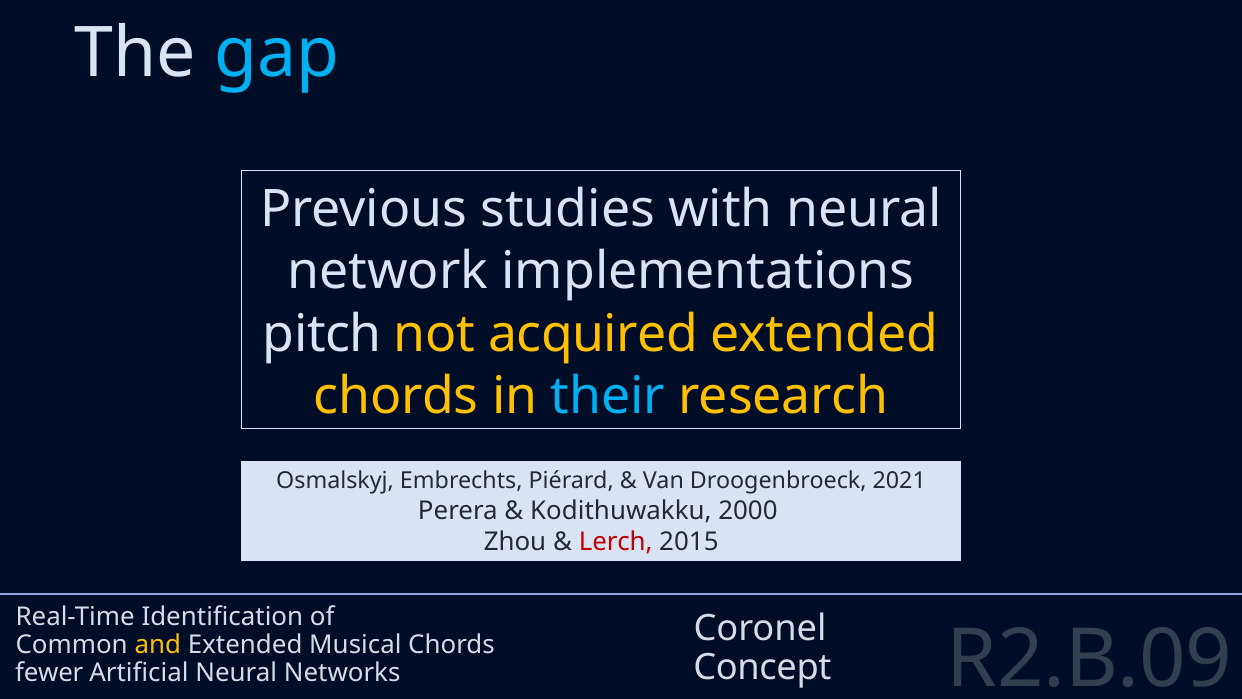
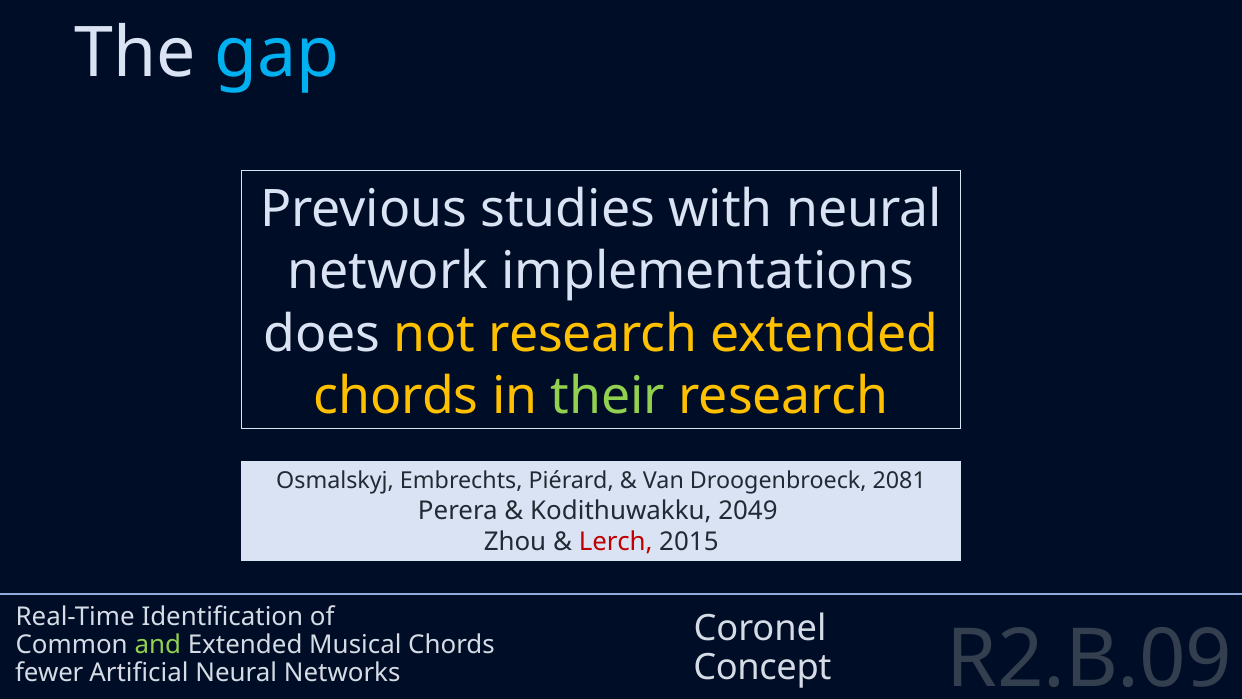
pitch: pitch -> does (322, 334)
not acquired: acquired -> research (593, 334)
their colour: light blue -> light green (608, 396)
2021: 2021 -> 2081 (899, 481)
2000: 2000 -> 2049 (748, 511)
and colour: yellow -> light green (158, 645)
